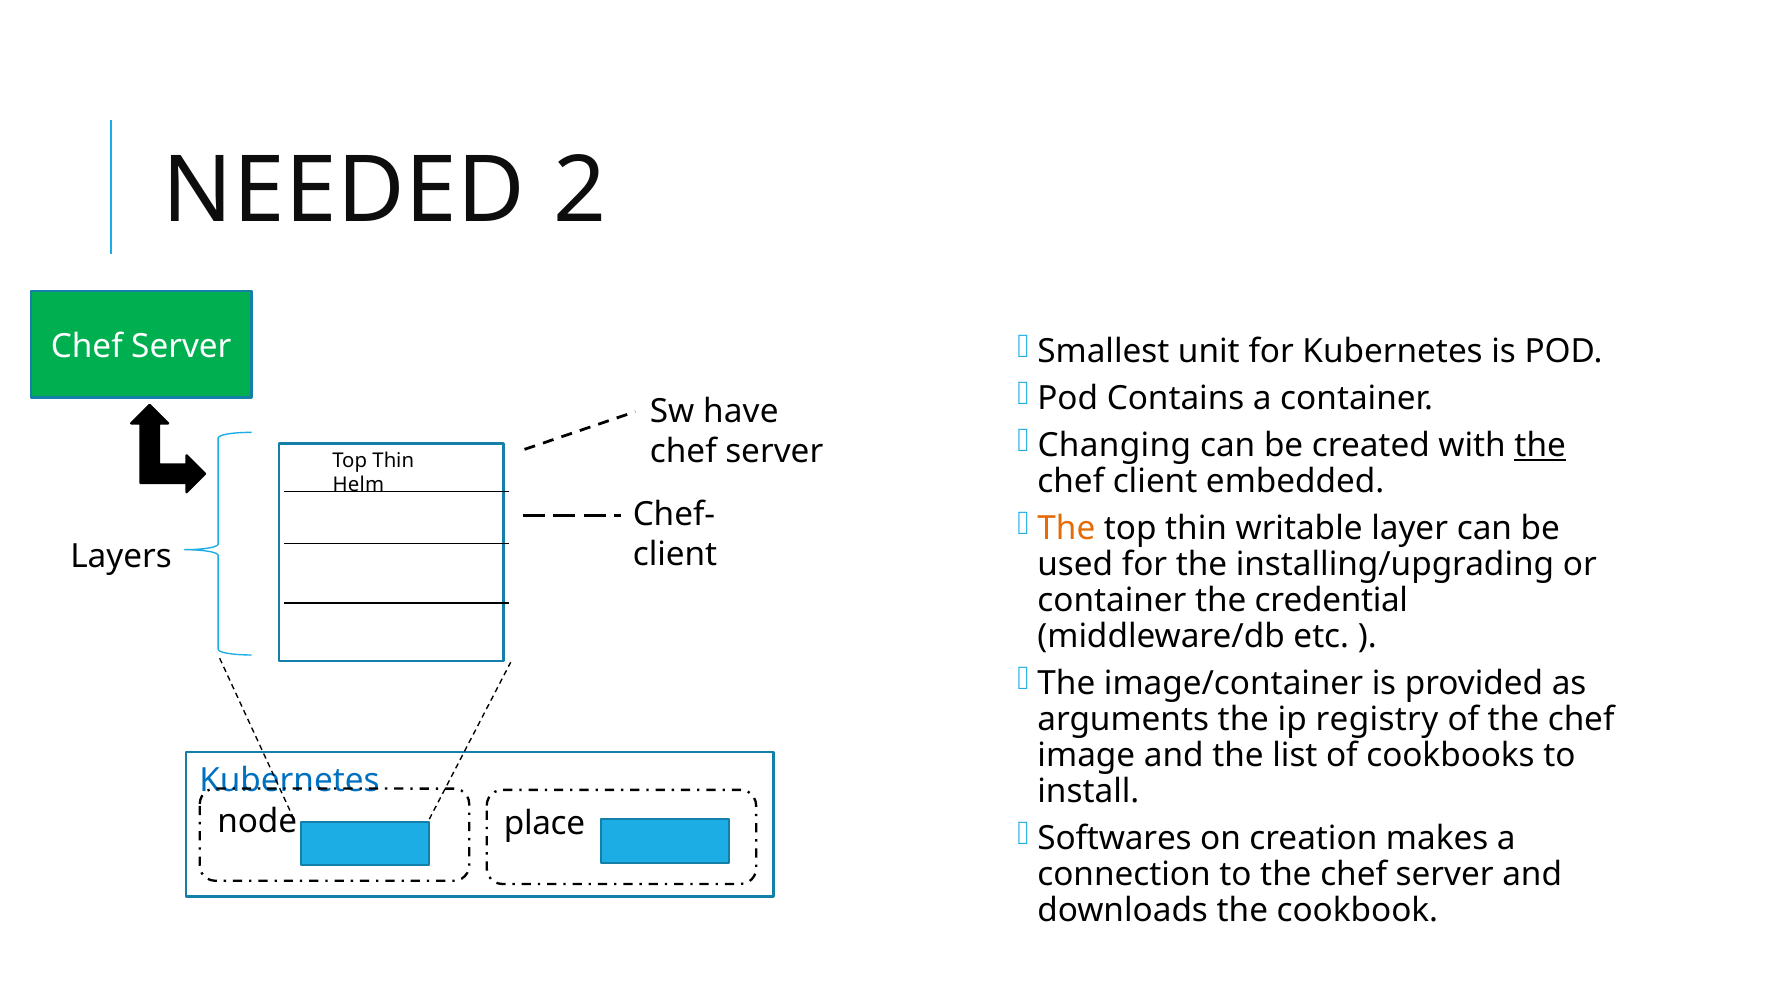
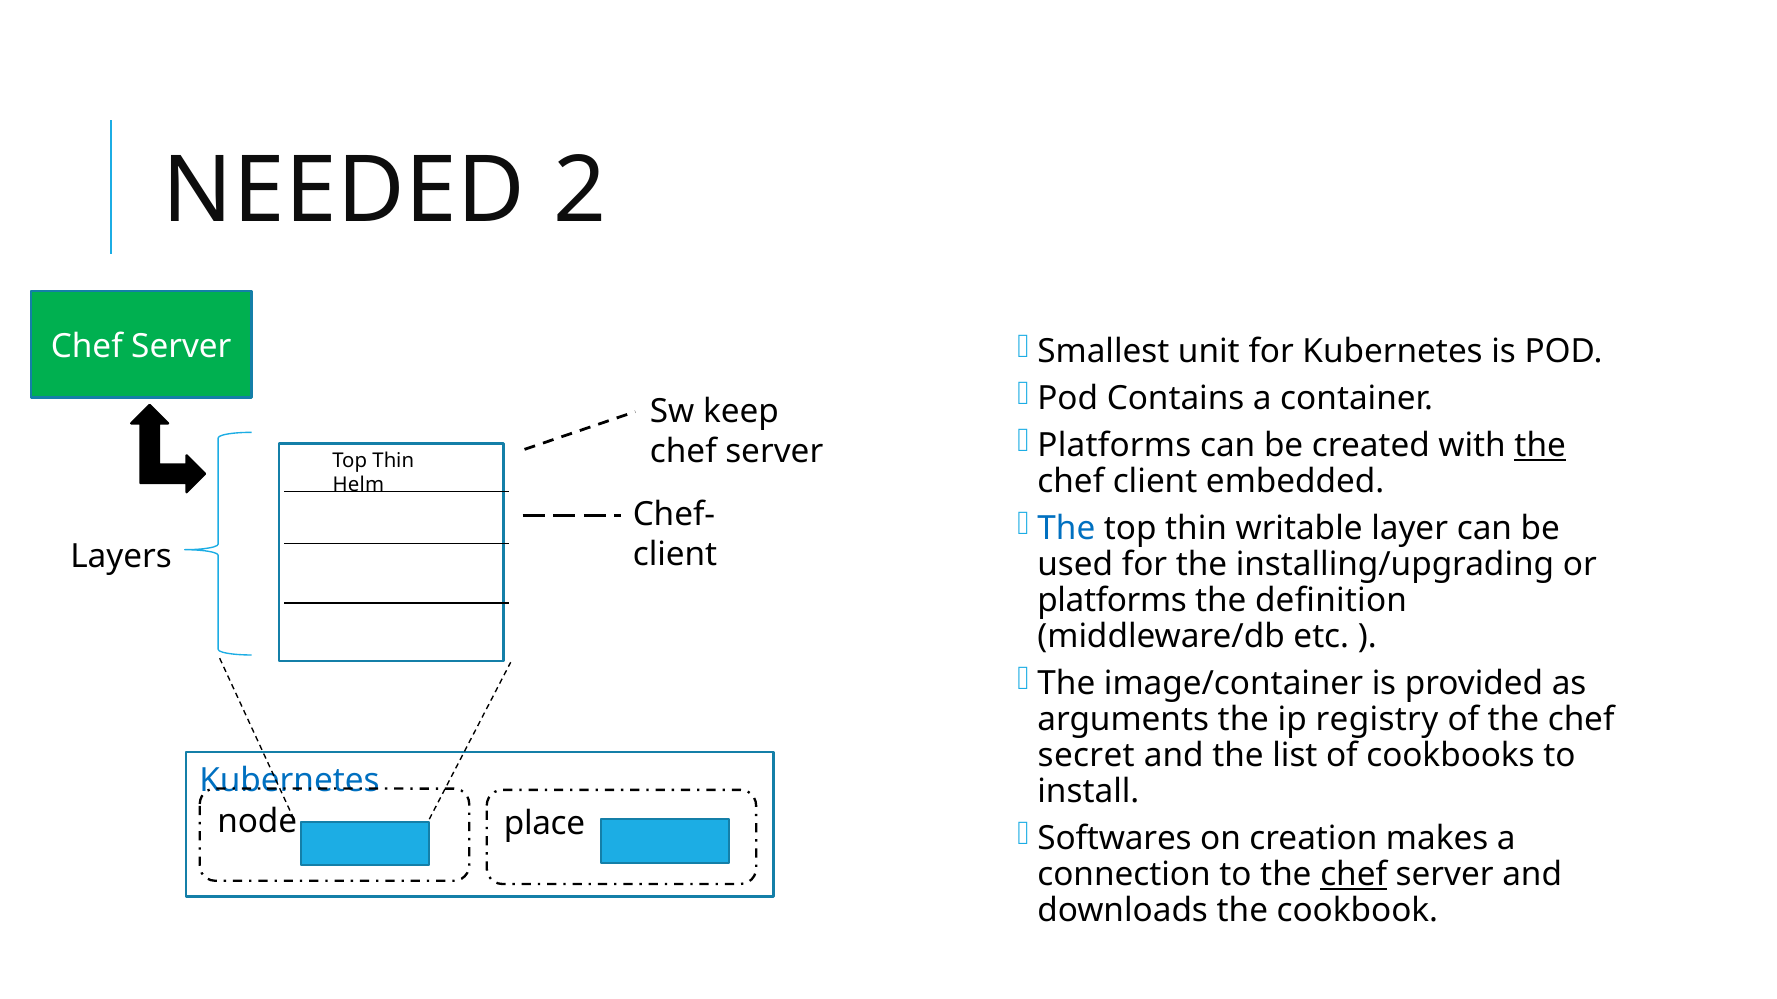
have: have -> keep (741, 412)
Changing: Changing -> Platforms (1114, 446)
The colour: orange -> blue (1066, 529)
container: container -> platforms (1112, 601)
credential: credential -> definition (1331, 601)
image: image -> secret (1086, 756)
chef underline: none -> present (1354, 875)
